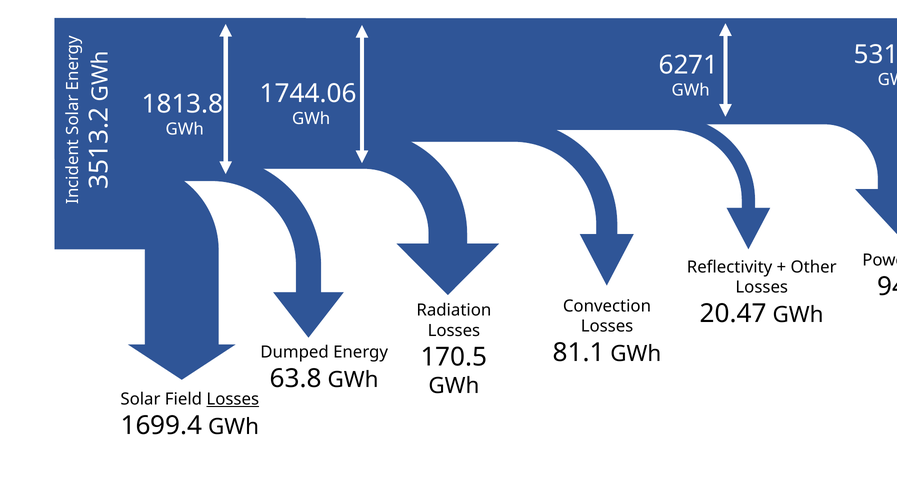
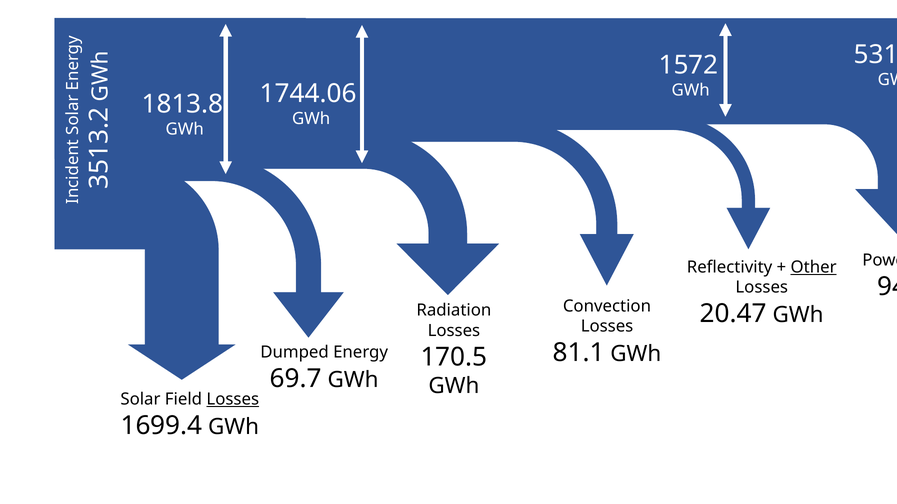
6271: 6271 -> 1572 (688, 65)
Other underline: none -> present (814, 267)
63.8: 63.8 -> 69.7 (296, 379)
